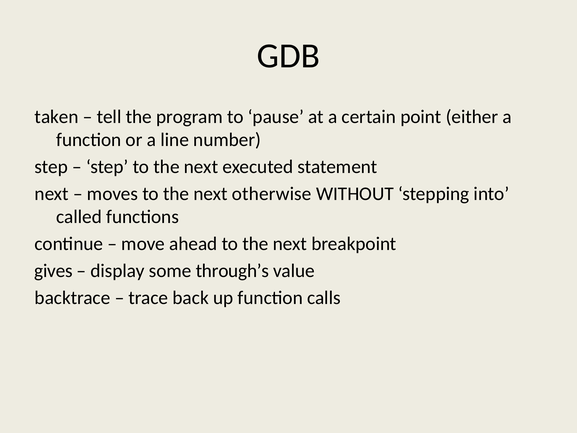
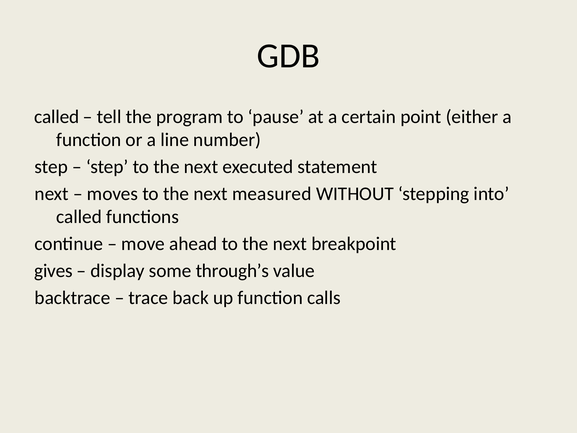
taken: taken -> called (57, 117)
otherwise: otherwise -> measured (272, 194)
